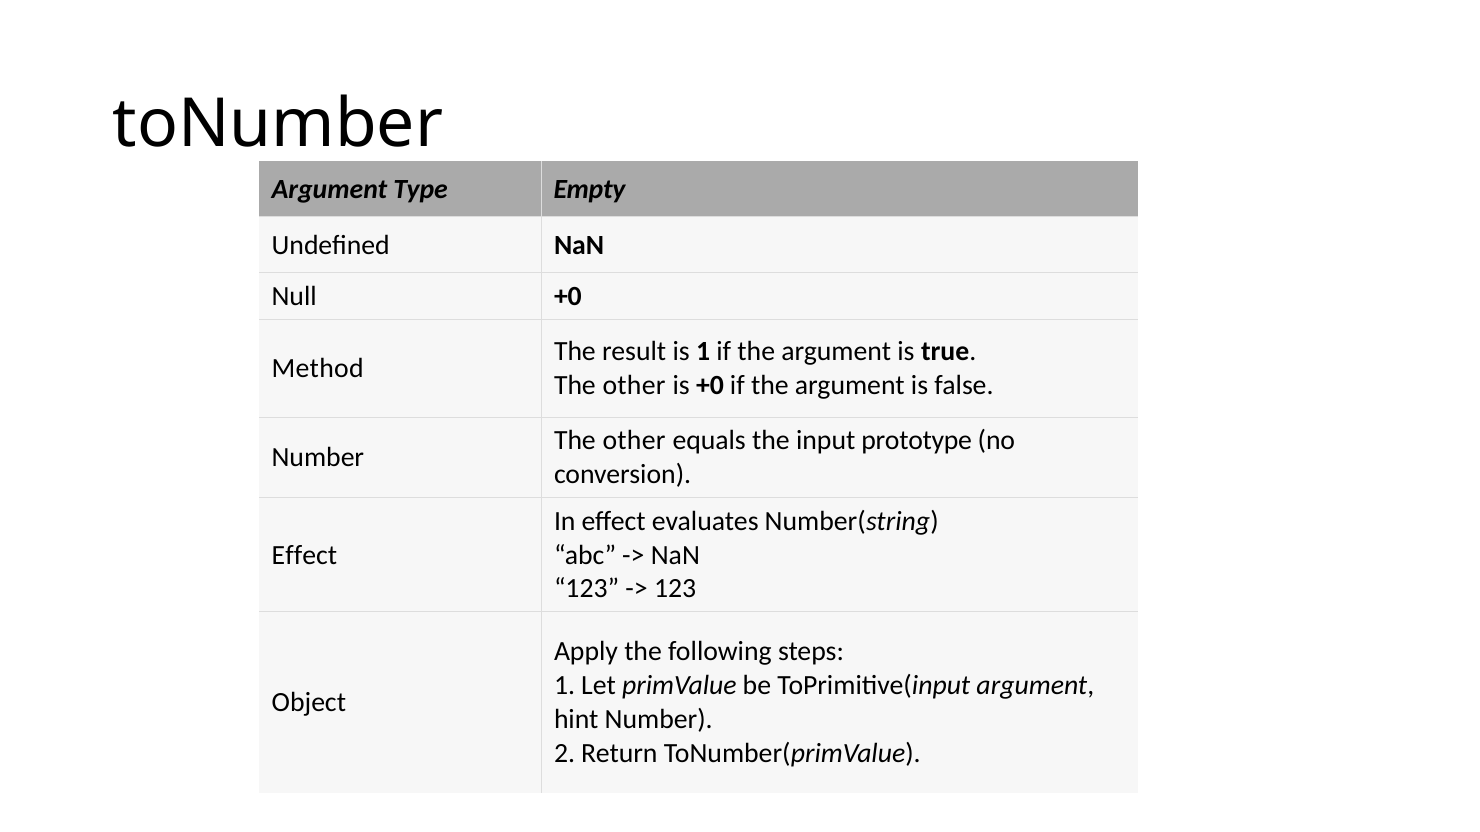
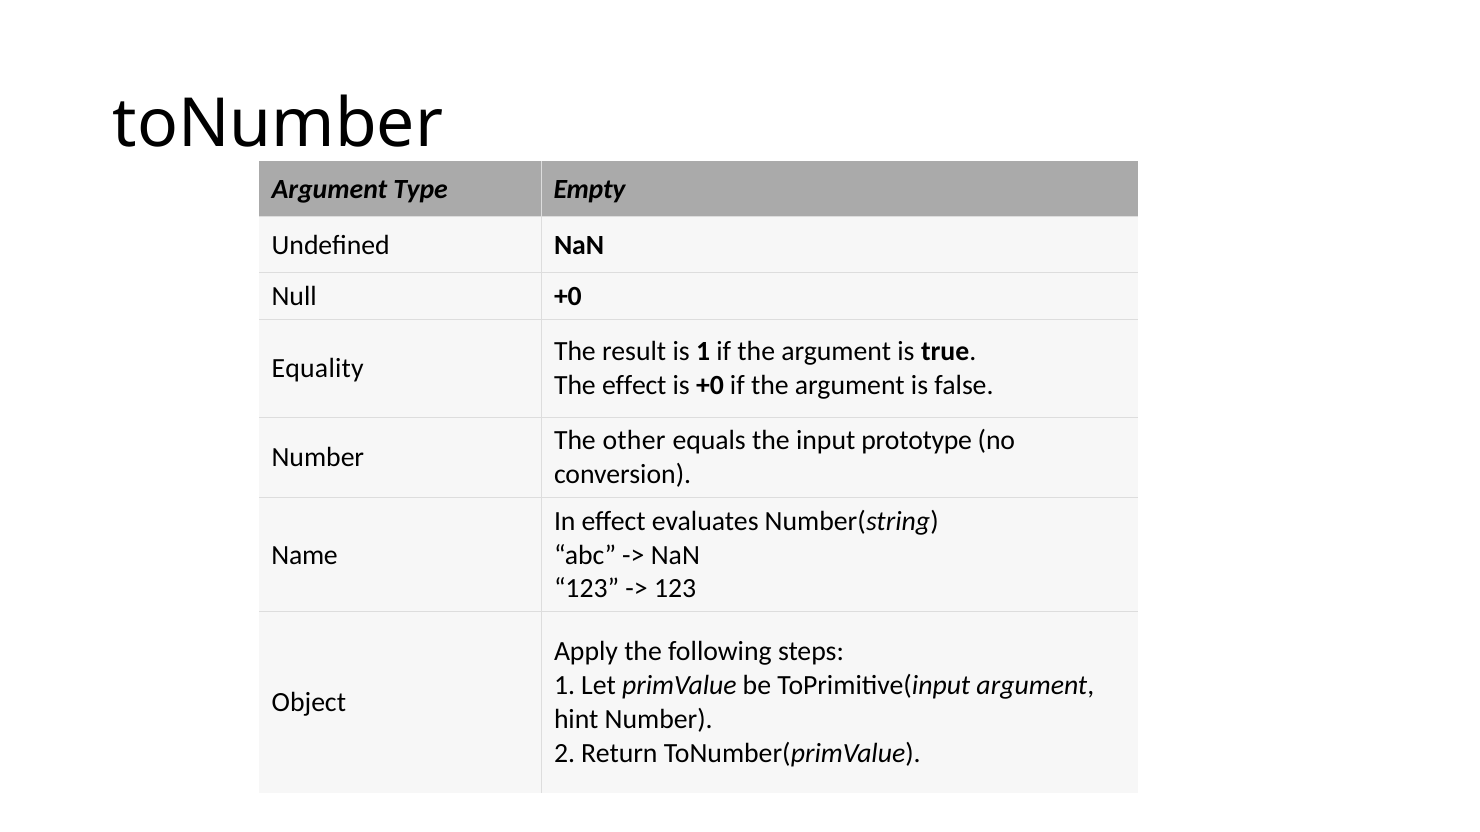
Method: Method -> Equality (318, 369)
other: other -> effect (634, 386)
Effect: Effect -> Name (305, 555)
